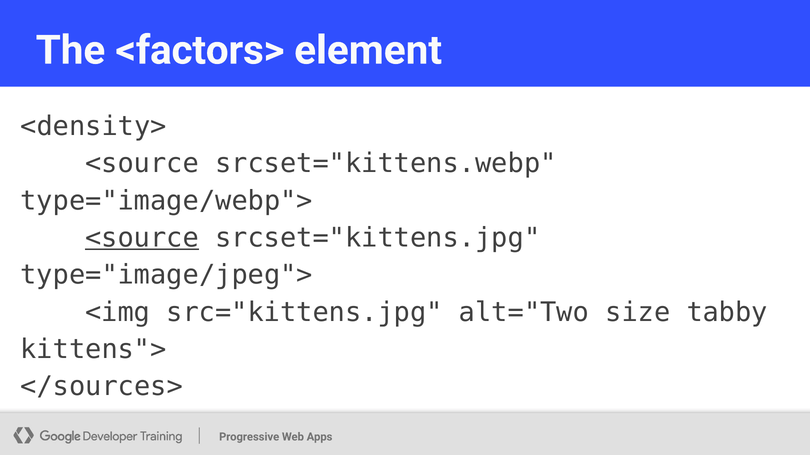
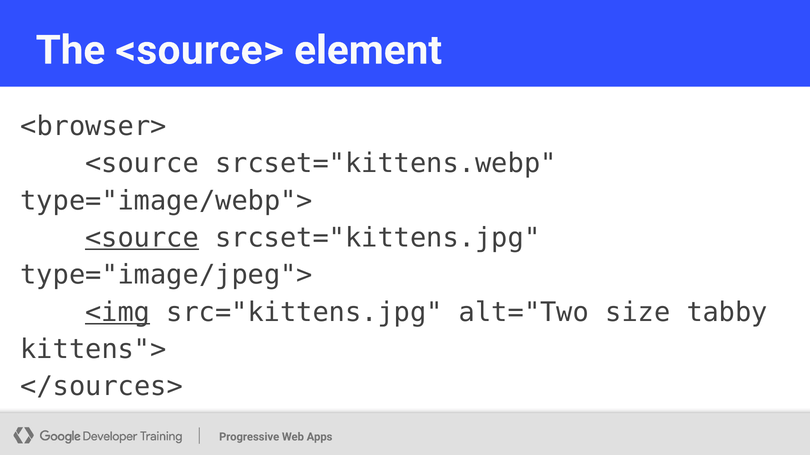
<factors>: <factors> -> <source> (200, 50)
<density>: <density> -> <browser> (93, 126)
<img underline: none -> present (118, 313)
